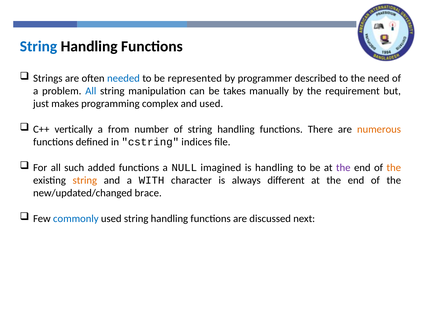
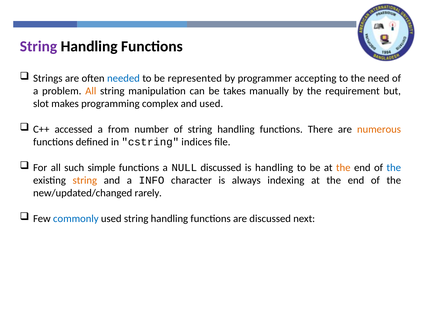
String colour: blue -> purple (39, 46)
described: described -> accepting (316, 78)
All colour: blue -> orange (91, 91)
just: just -> slot (41, 104)
vertically: vertically -> accessed (74, 129)
added: added -> simple (102, 168)
NULL imagined: imagined -> discussed (221, 168)
the colour: purple -> orange (343, 168)
the colour: orange -> blue (394, 168)
WITH: WITH -> INFO (152, 181)
different: different -> indexing (286, 181)
brace: brace -> rarely (148, 193)
